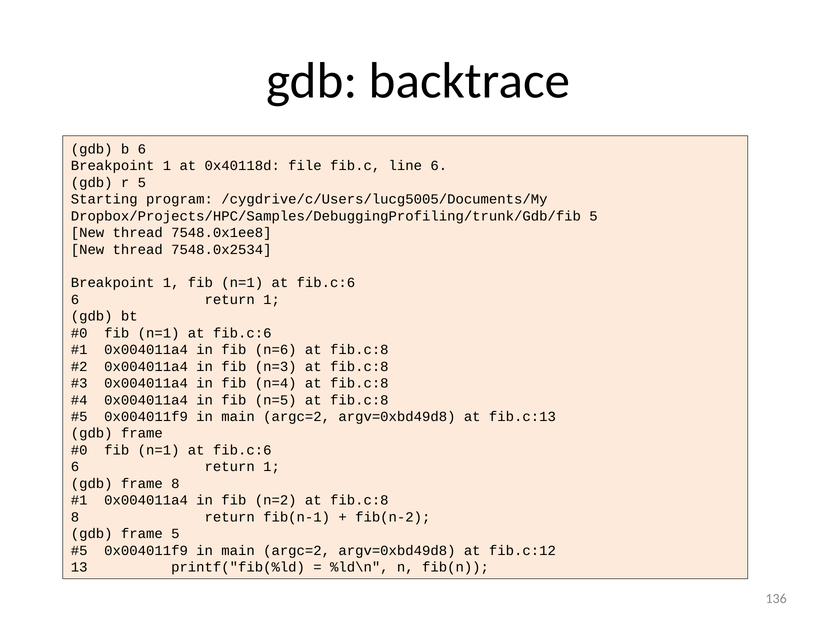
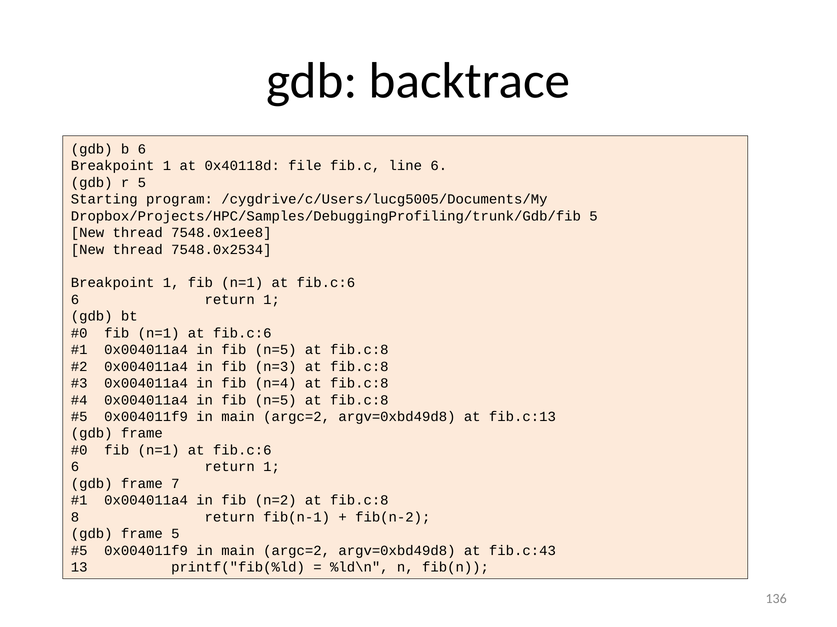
n=6: n=6 -> n=5 (276, 350)
frame 8: 8 -> 7 (175, 484)
fib.c:12: fib.c:12 -> fib.c:43 (522, 551)
